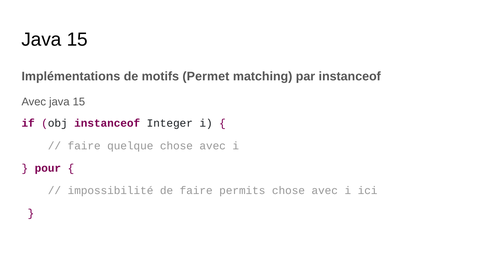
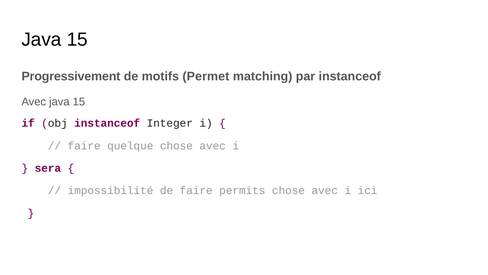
Implémentations: Implémentations -> Progressivement (71, 76)
pour: pour -> sera (48, 168)
